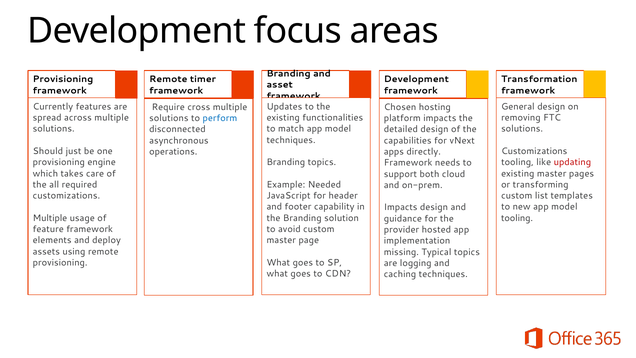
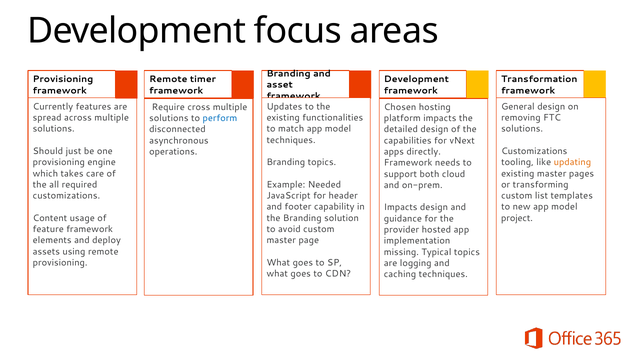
updating colour: red -> orange (572, 162)
Multiple: Multiple -> Content (50, 218)
tooling: tooling -> project (517, 218)
